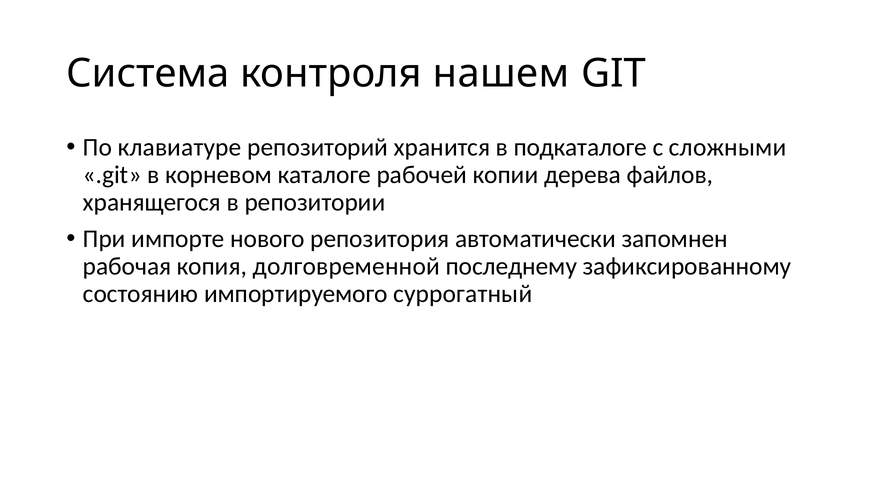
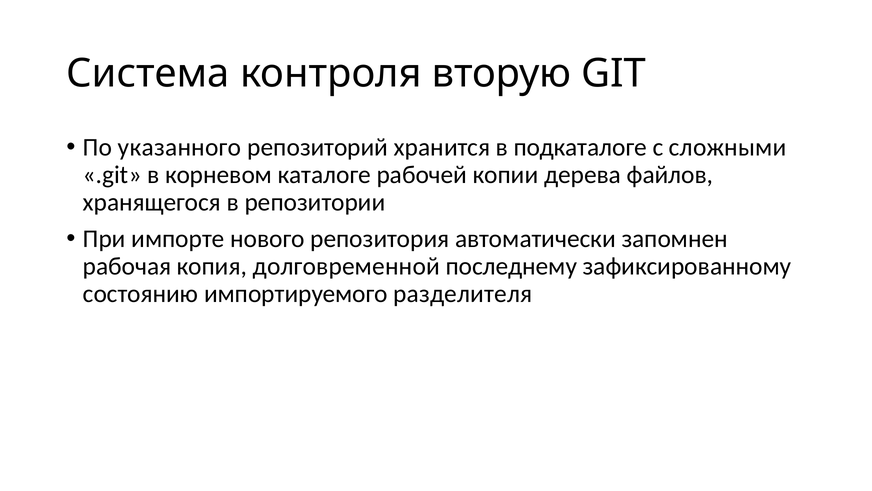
нашем: нашем -> вторую (502, 73)
клавиатуре: клавиатуре -> указанного (180, 147)
суррогатный: суррогатный -> разделителя (463, 294)
